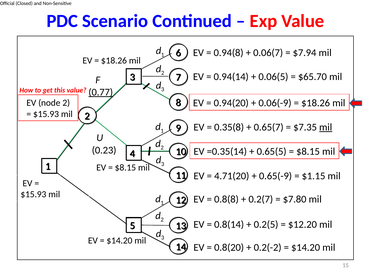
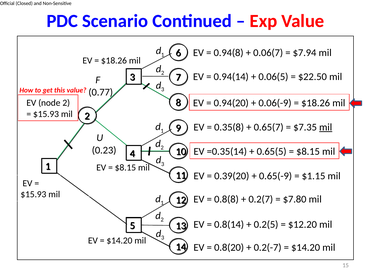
$65.70: $65.70 -> $22.50 (312, 77)
0.77 underline: present -> none (101, 92)
4.71(20: 4.71(20 -> 0.39(20 (232, 176)
0.2(-2: 0.2(-2 -> 0.2(-7 (268, 248)
